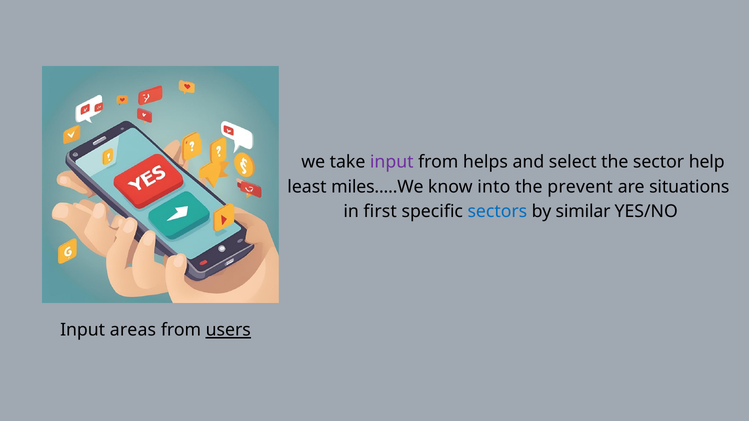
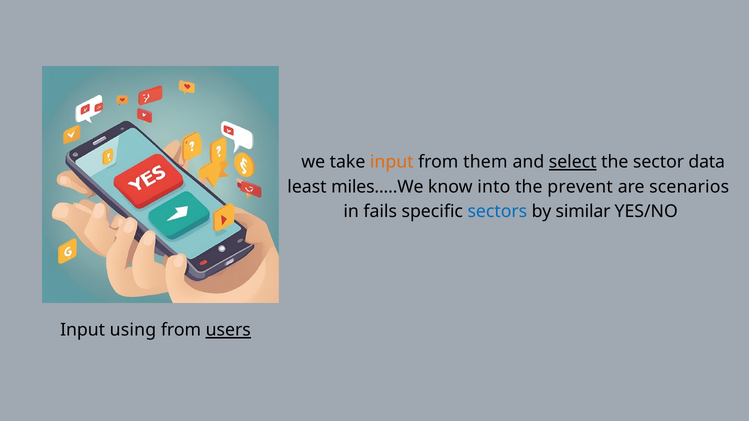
input colour: purple -> orange (392, 162)
helps: helps -> them (485, 162)
select underline: none -> present (573, 162)
help: help -> data (707, 162)
situations: situations -> scenarios (689, 187)
first: first -> fails (380, 212)
areas: areas -> using (133, 330)
